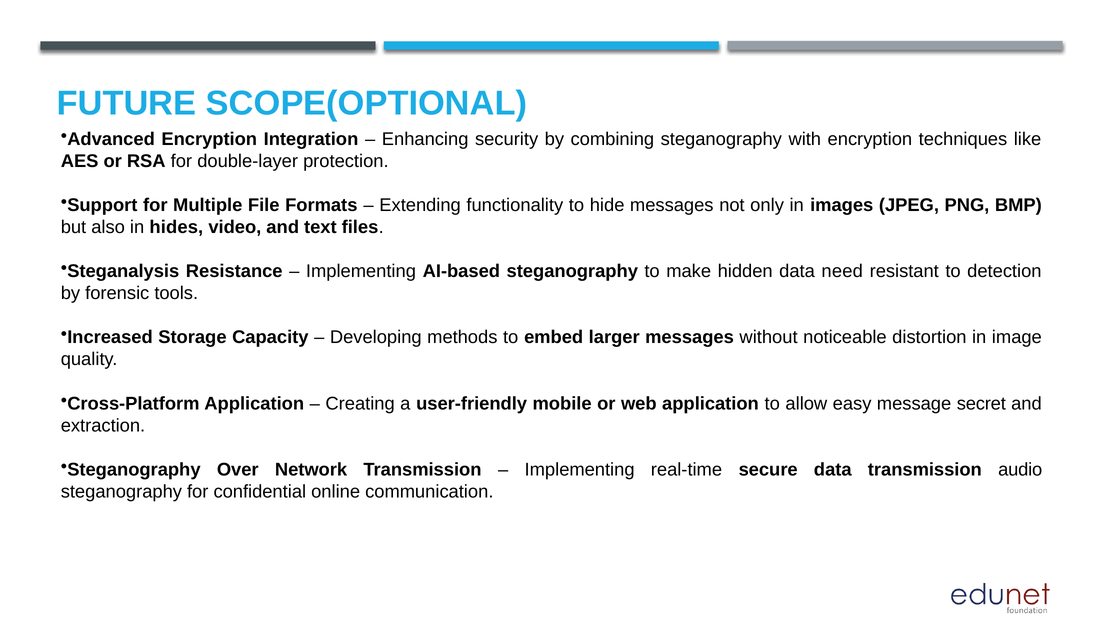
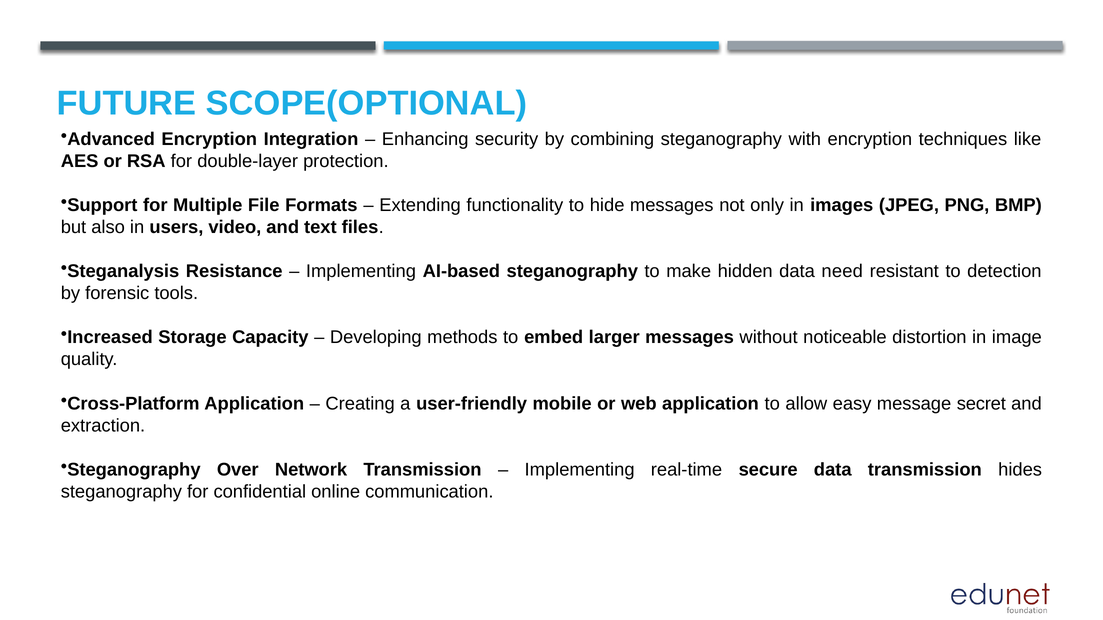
hides: hides -> users (176, 227)
audio: audio -> hides (1020, 470)
